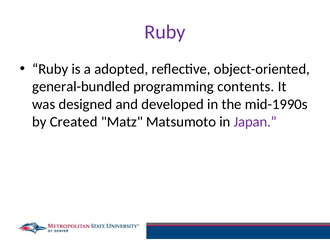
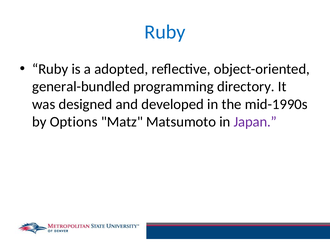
Ruby colour: purple -> blue (165, 32)
contents: contents -> directory (246, 87)
Created: Created -> Options (74, 122)
